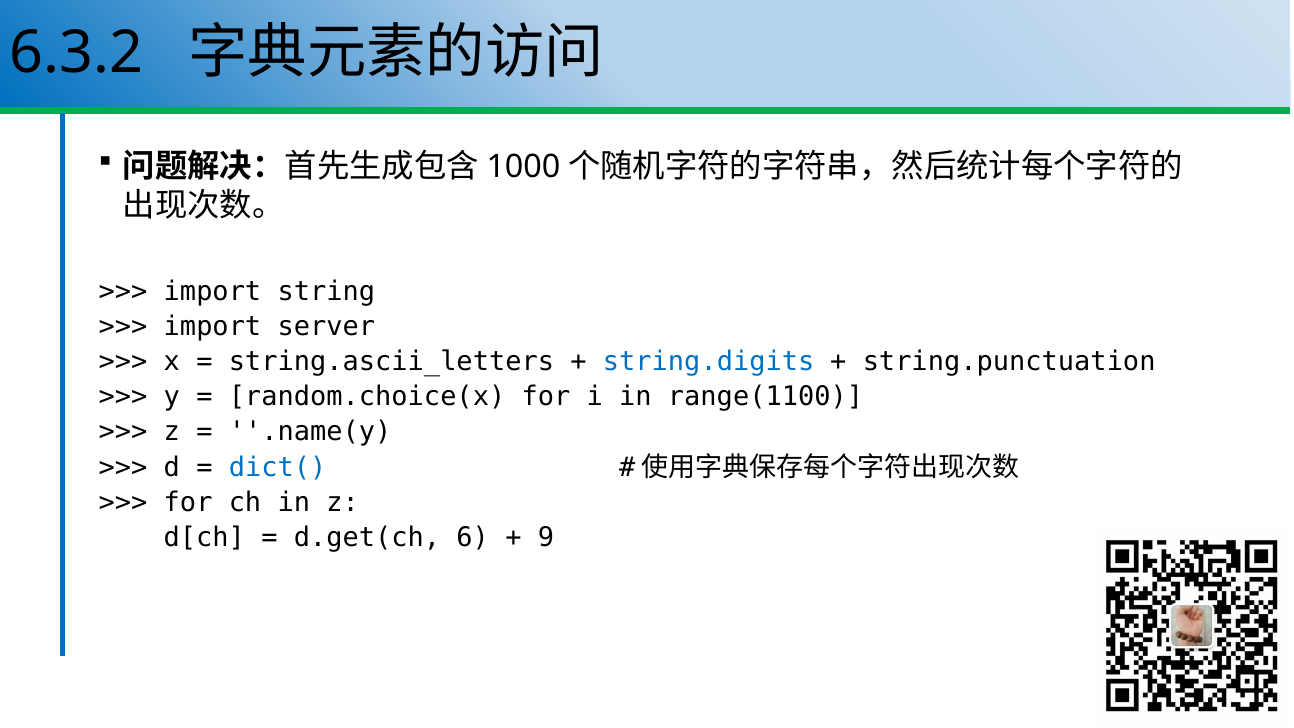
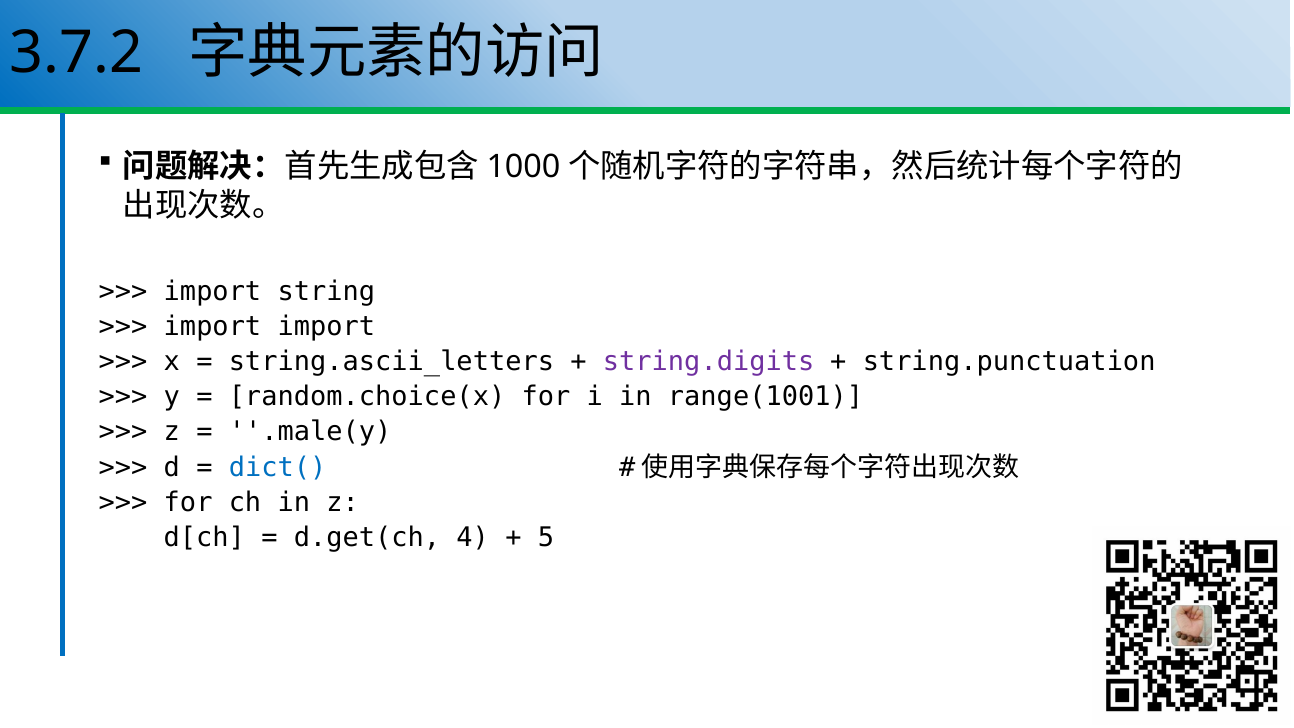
6.3.2: 6.3.2 -> 3.7.2 (77, 53)
import server: server -> import (326, 327)
string.digits colour: blue -> purple (709, 362)
range(1100: range(1100 -> range(1001 (766, 397)
.name(y: .name(y -> .male(y (310, 432)
6: 6 -> 4 (473, 537)
9: 9 -> 5 (546, 537)
